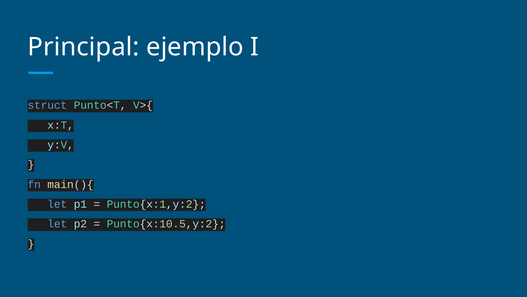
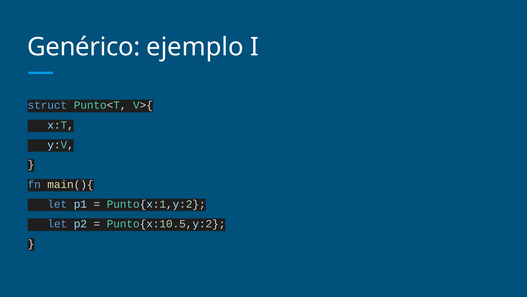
Principal: Principal -> Genérico (84, 47)
